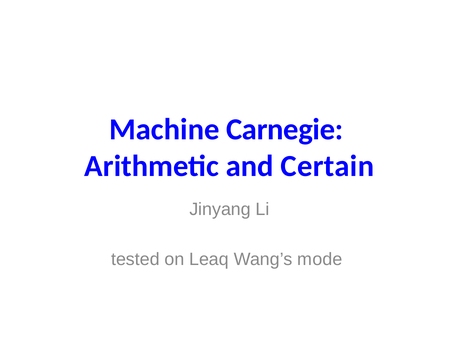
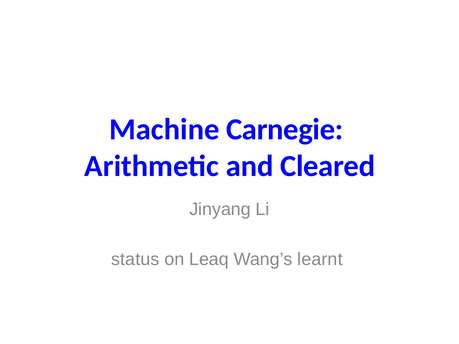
Certain: Certain -> Cleared (328, 166)
tested: tested -> status (135, 259)
mode: mode -> learnt (320, 259)
